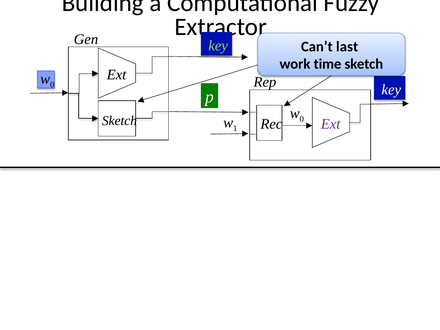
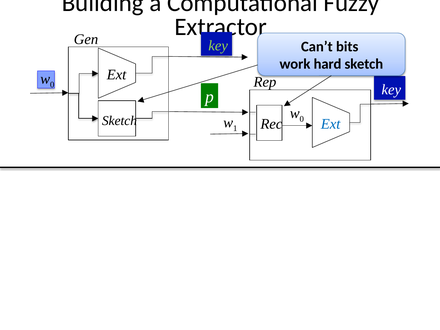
last: last -> bits (347, 47)
time: time -> hard (328, 64)
Ext colour: purple -> blue (331, 124)
